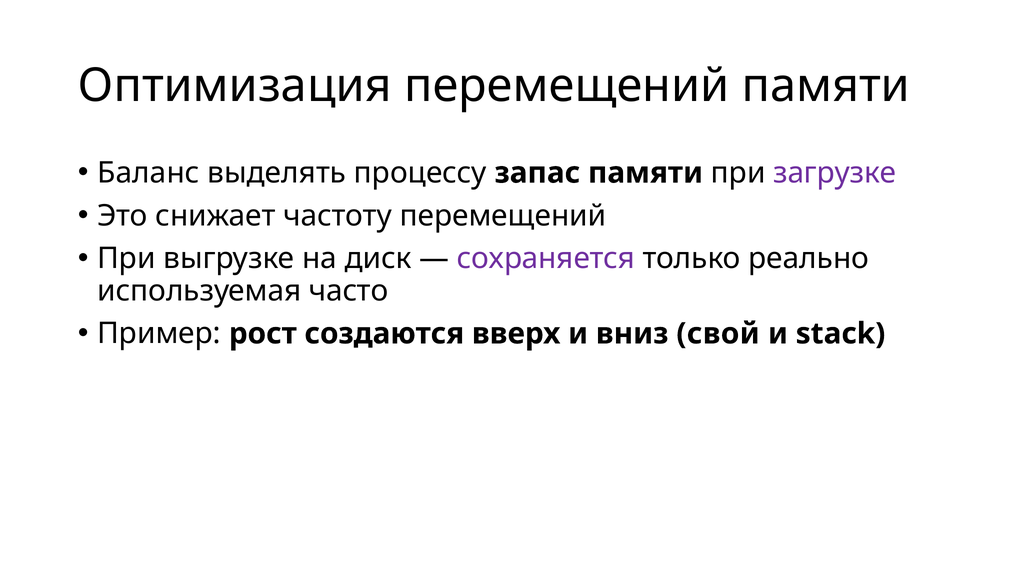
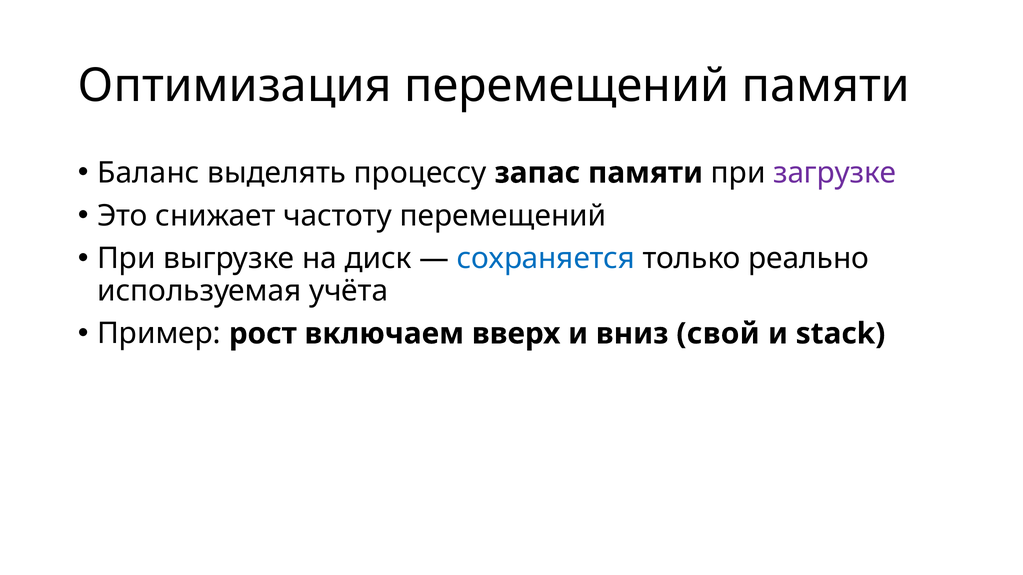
сохраняется colour: purple -> blue (546, 259)
часто: часто -> учёта (349, 291)
создаются: создаются -> включаем (384, 334)
